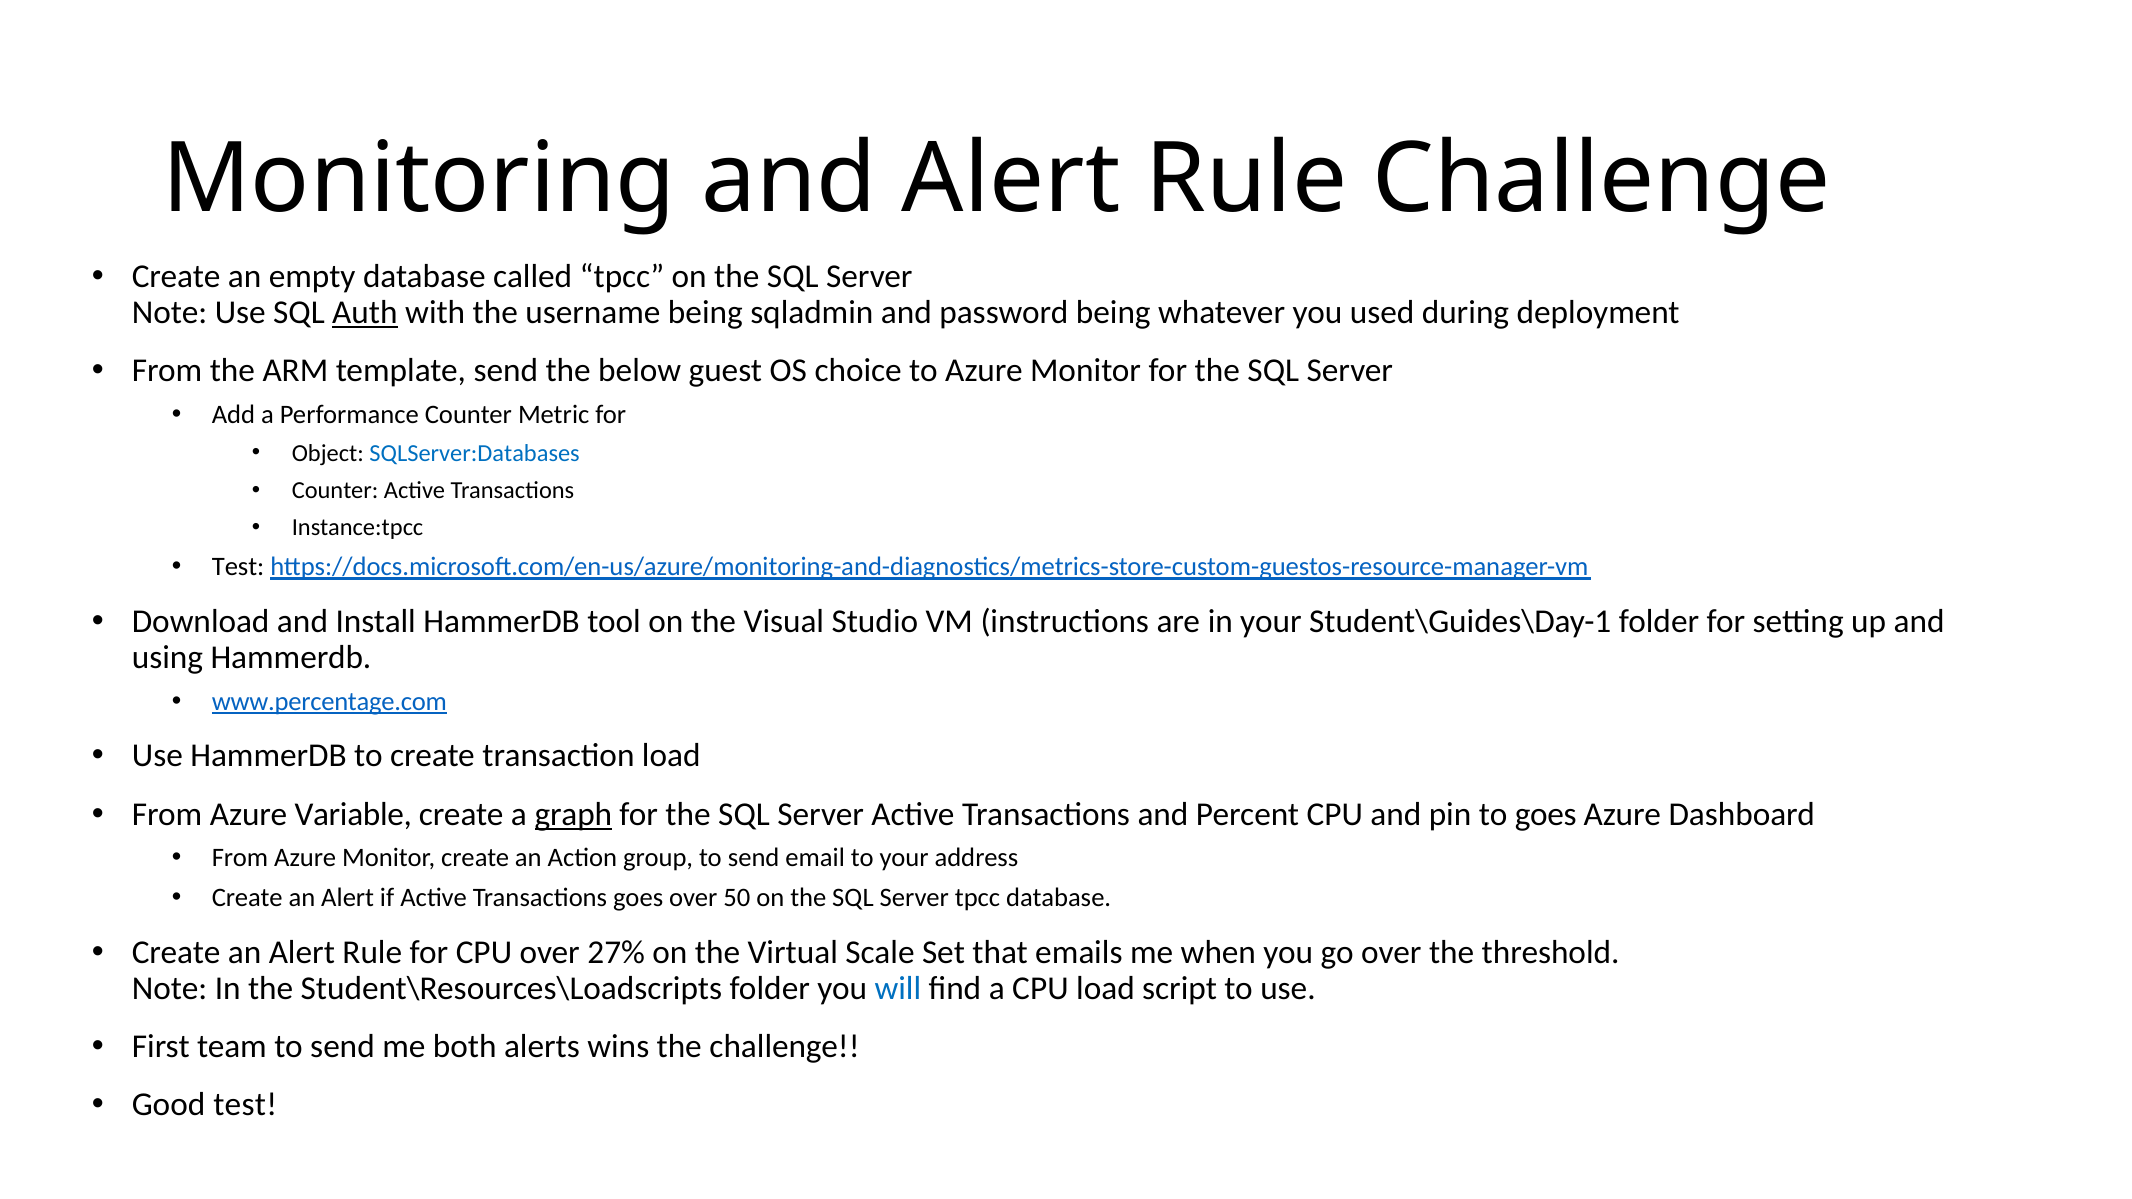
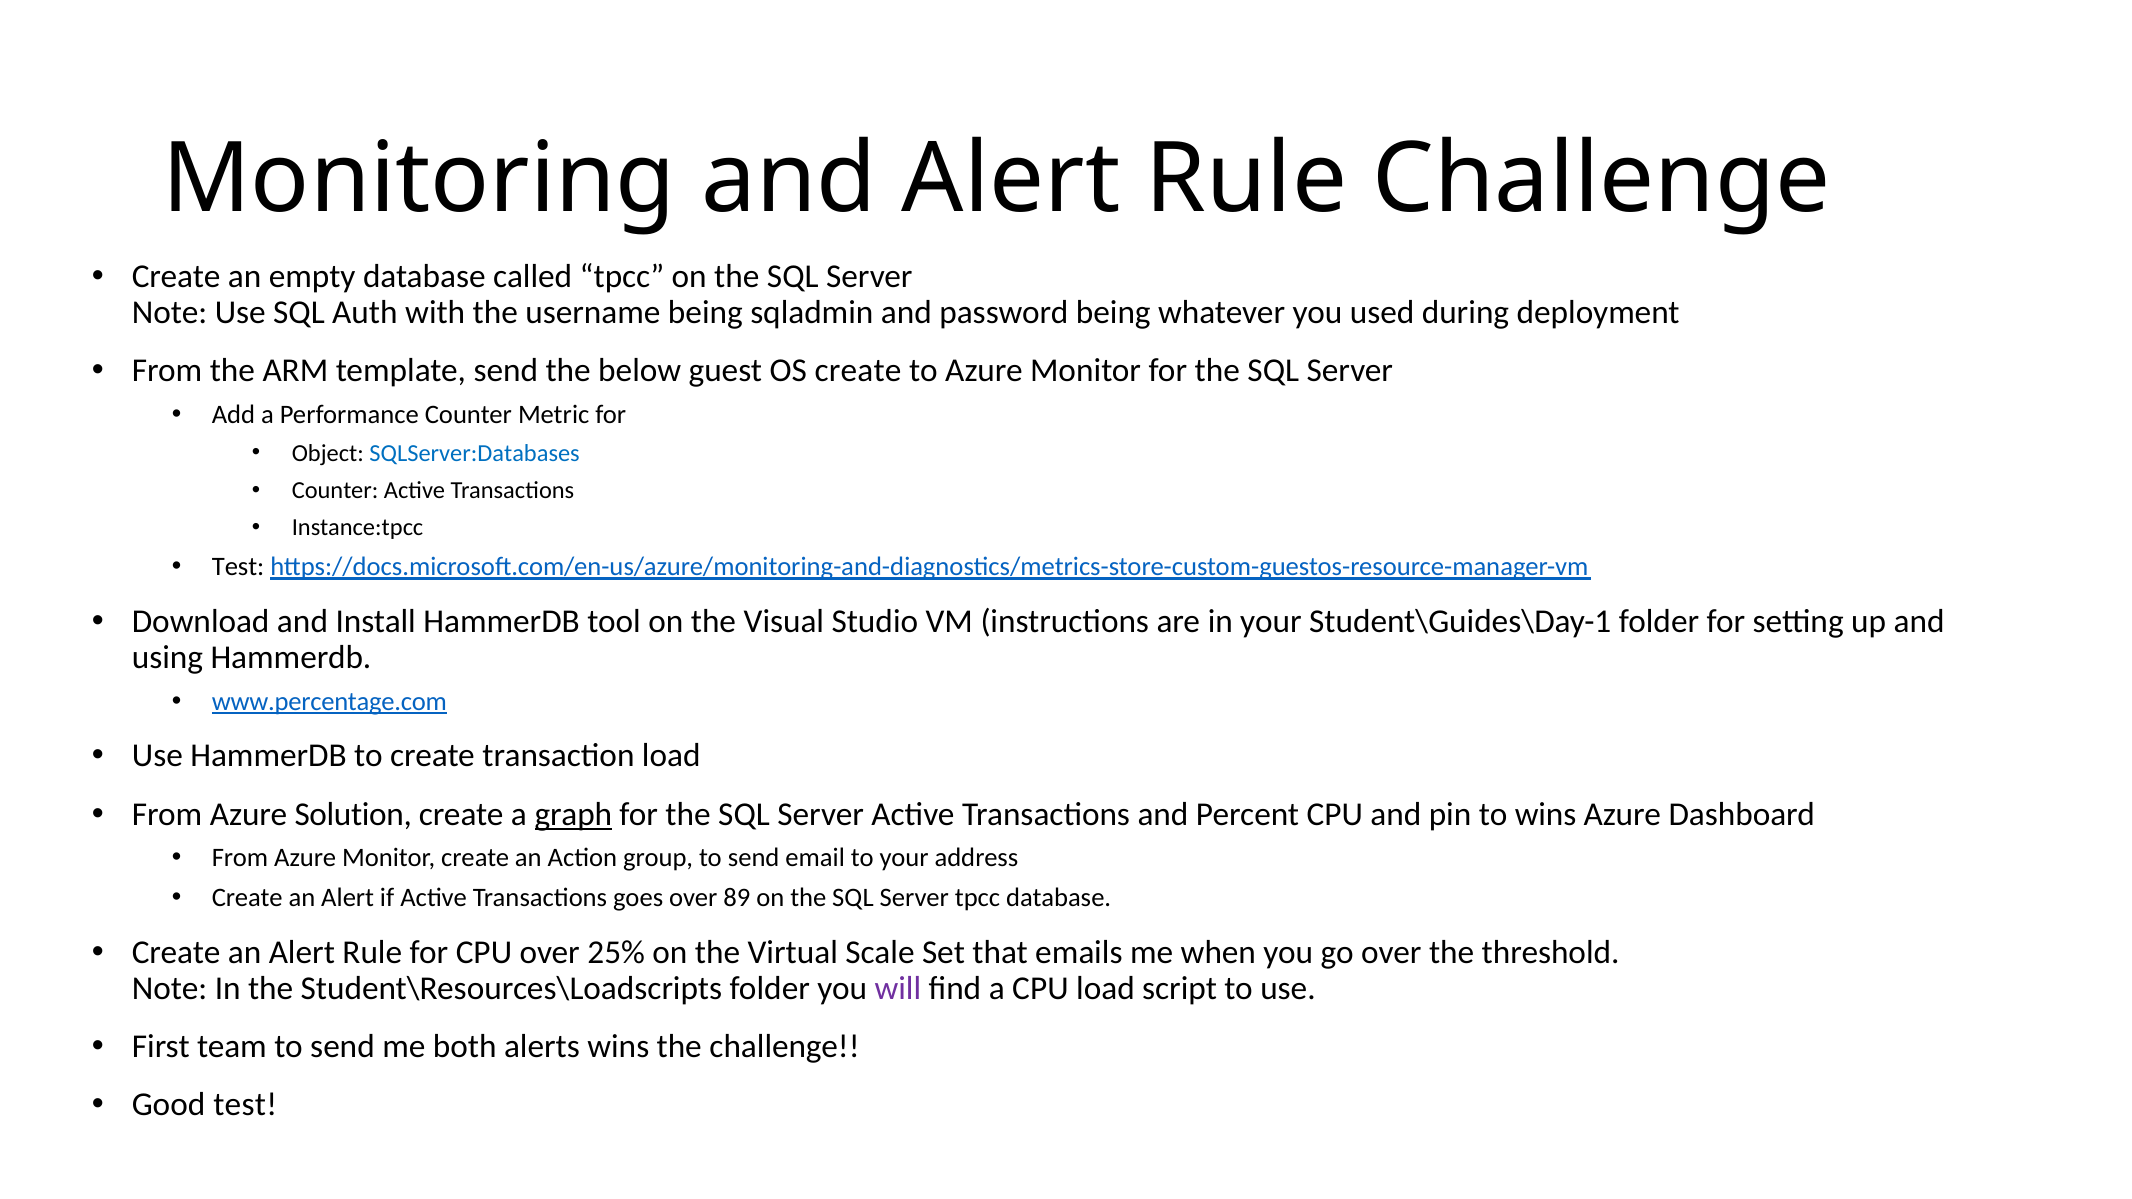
Auth underline: present -> none (365, 313)
OS choice: choice -> create (858, 371)
Variable: Variable -> Solution (353, 814)
to goes: goes -> wins (1546, 814)
50: 50 -> 89 (737, 898)
27%: 27% -> 25% (616, 952)
will colour: blue -> purple (898, 988)
